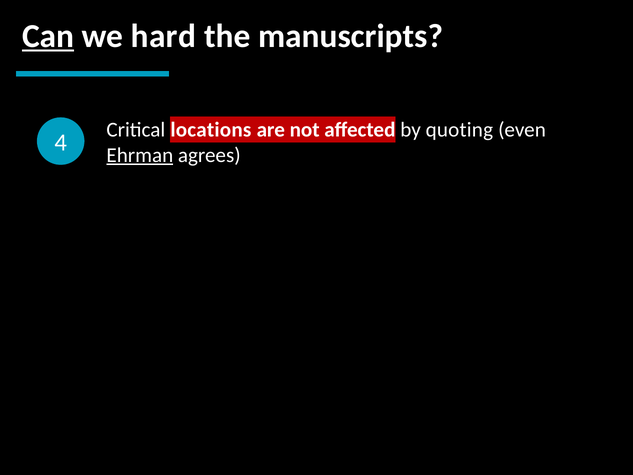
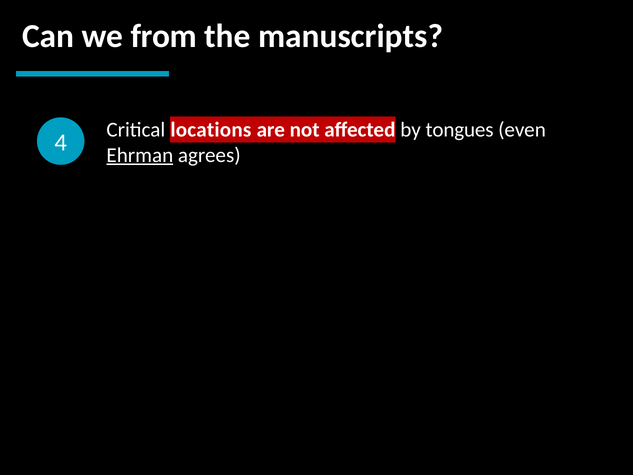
Can underline: present -> none (48, 36)
hard: hard -> from (164, 36)
quoting: quoting -> tongues (460, 130)
